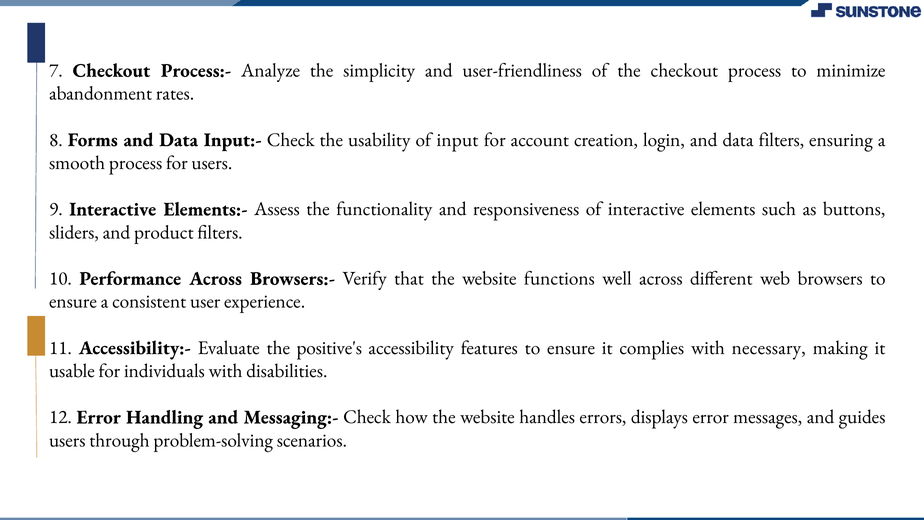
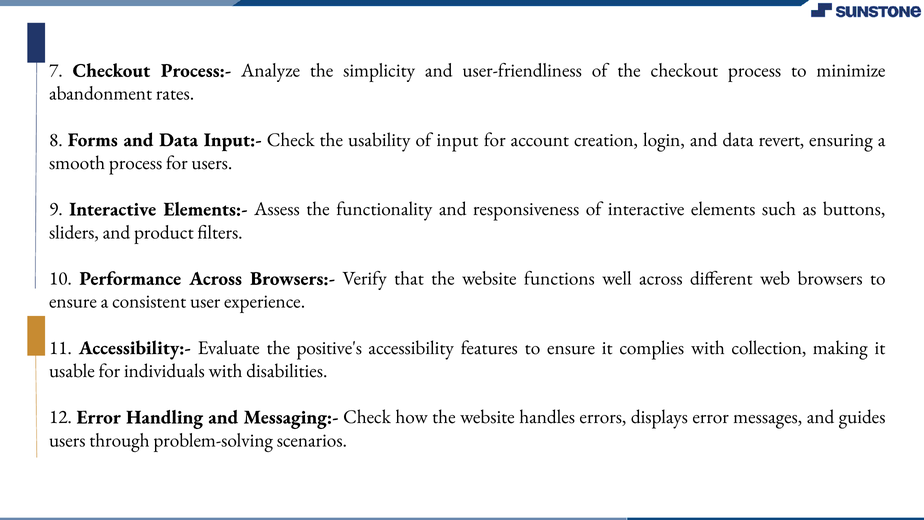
data filters: filters -> revert (781, 140)
necessary: necessary -> collection (769, 348)
